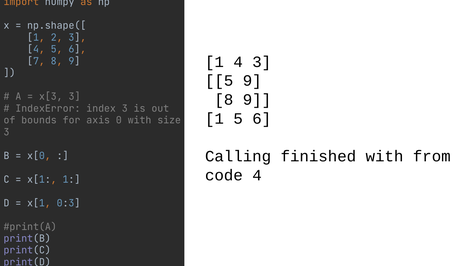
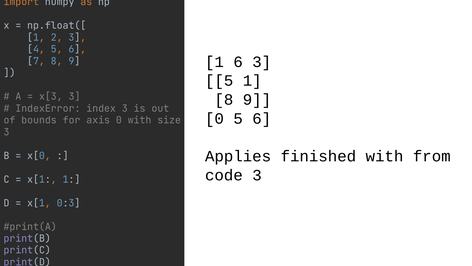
np.shape([: np.shape([ -> np.float([ (57, 26)
1 4: 4 -> 6 (238, 62)
5 9: 9 -> 1 (252, 81)
1: 1 -> 0 (214, 118)
Calling: Calling -> Applies (238, 156)
code 4: 4 -> 3 (257, 175)
